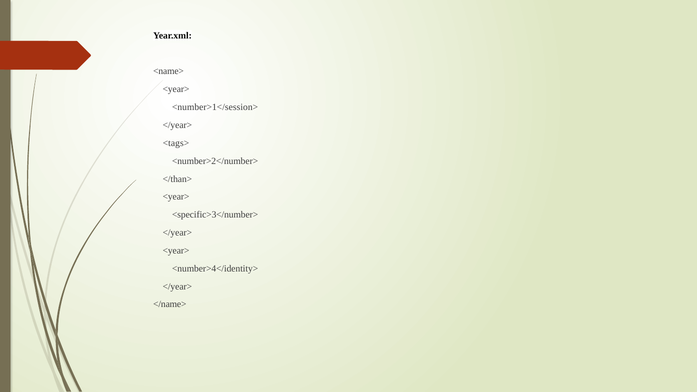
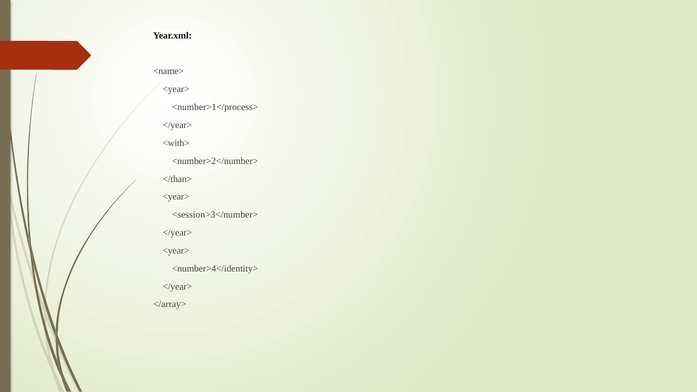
<number>1</session>: <number>1</session> -> <number>1</process> (215, 107)
<tags>: <tags> -> <with> (176, 143)
<specific>3</number>: <specific>3</number> -> <session>3</number> (215, 215)
</name>: </name> -> </array> (170, 304)
